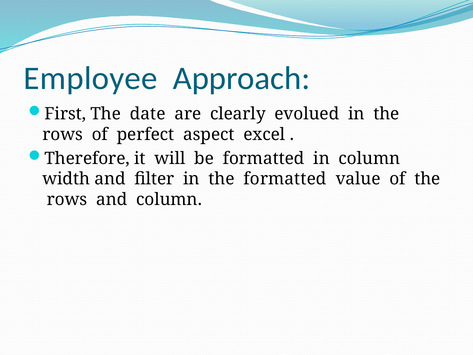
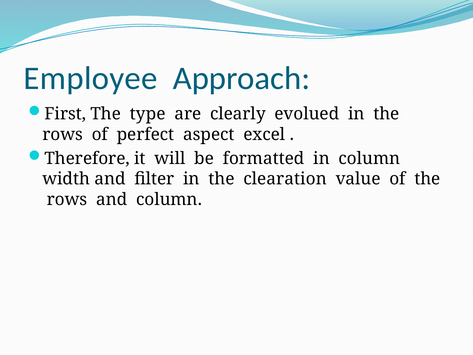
date: date -> type (148, 114)
the formatted: formatted -> clearation (285, 179)
